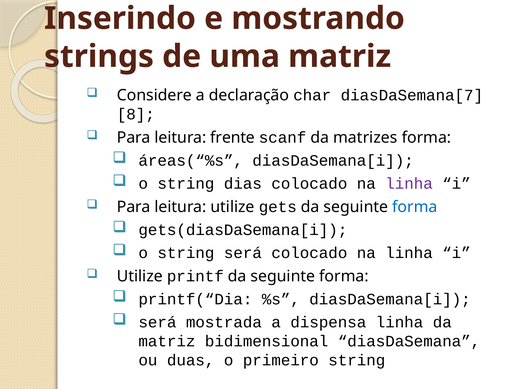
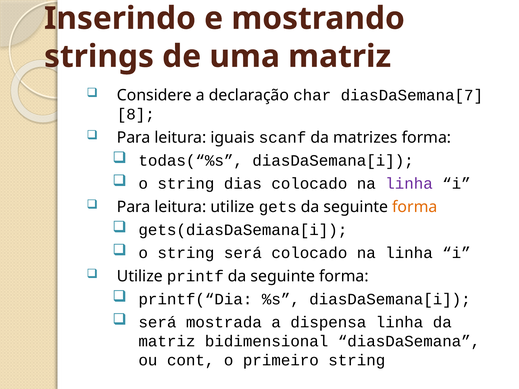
frente: frente -> iguais (233, 138)
áreas(“%s: áreas(“%s -> todas(“%s (191, 161)
forma colour: blue -> orange (415, 207)
duas: duas -> cont (191, 360)
